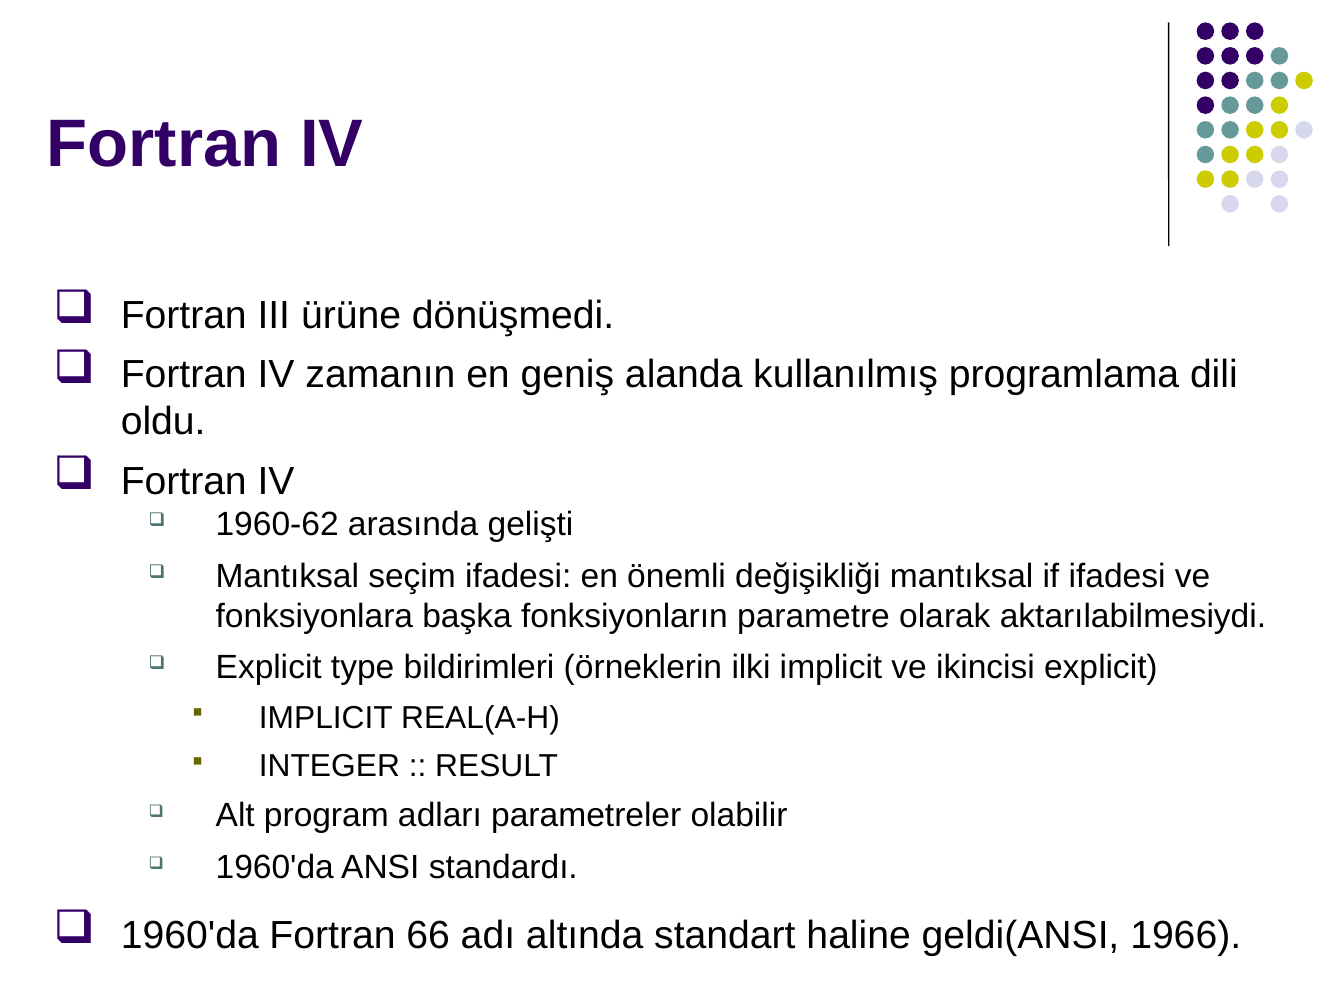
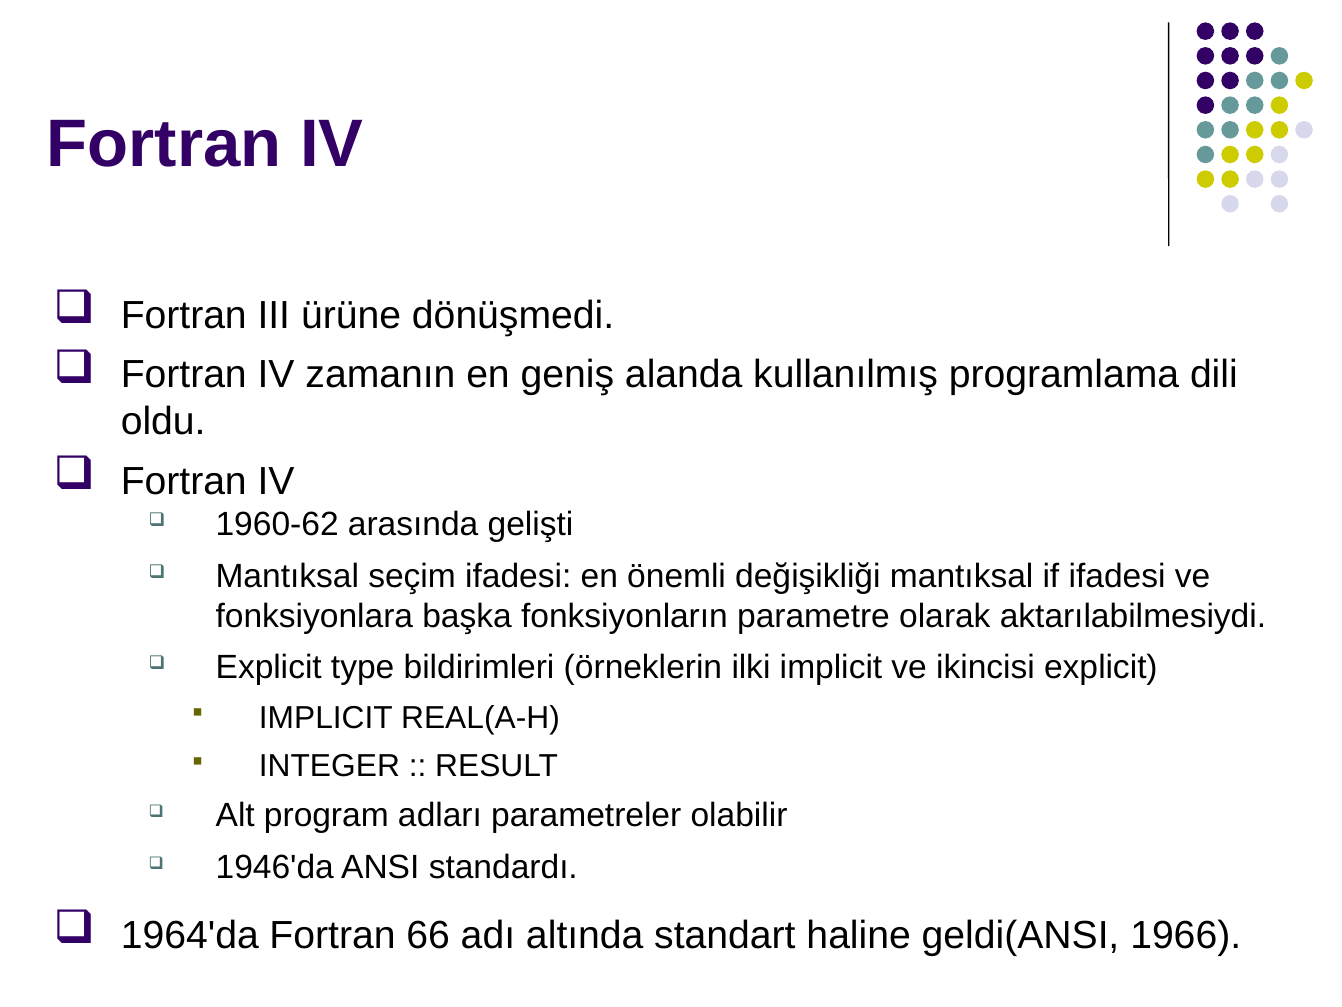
1960'da: 1960'da -> 1946'da (275, 867)
1960'da: 1960'da -> 1964'da (190, 935)
